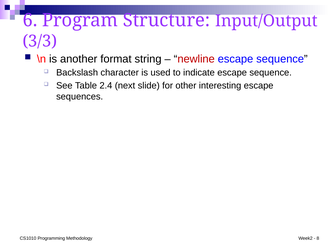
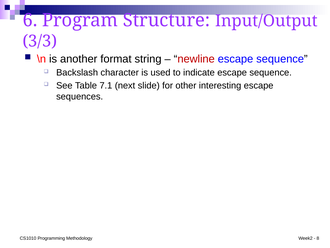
2.4: 2.4 -> 7.1 (106, 85)
